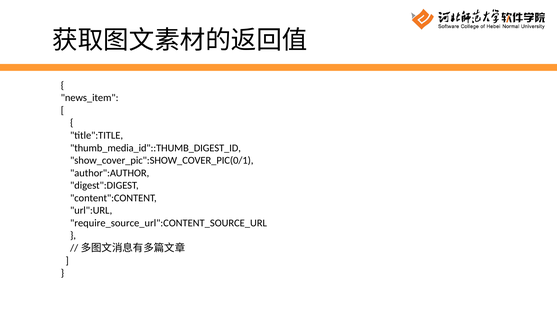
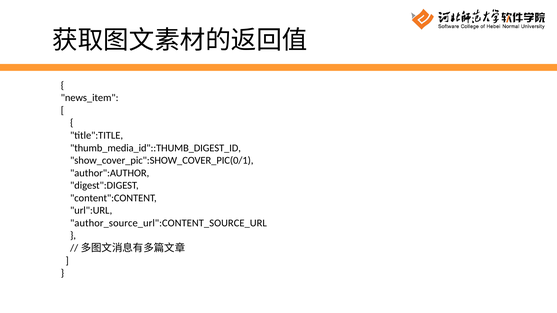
require_source_url":CONTENT_SOURCE_URL: require_source_url":CONTENT_SOURCE_URL -> author_source_url":CONTENT_SOURCE_URL (168, 223)
